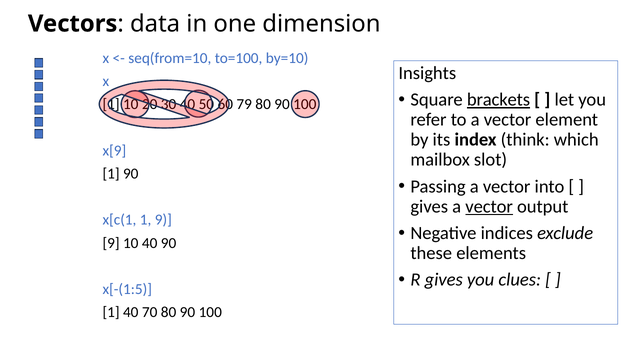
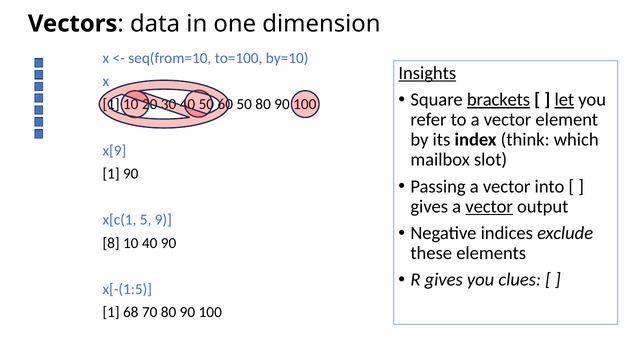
Insights underline: none -> present (427, 73)
let underline: none -> present (564, 100)
79: 79 -> 50 (244, 105)
x[c(1 1: 1 -> 5 (146, 220)
9: 9 -> 8 (111, 243)
1 40: 40 -> 68 (131, 313)
